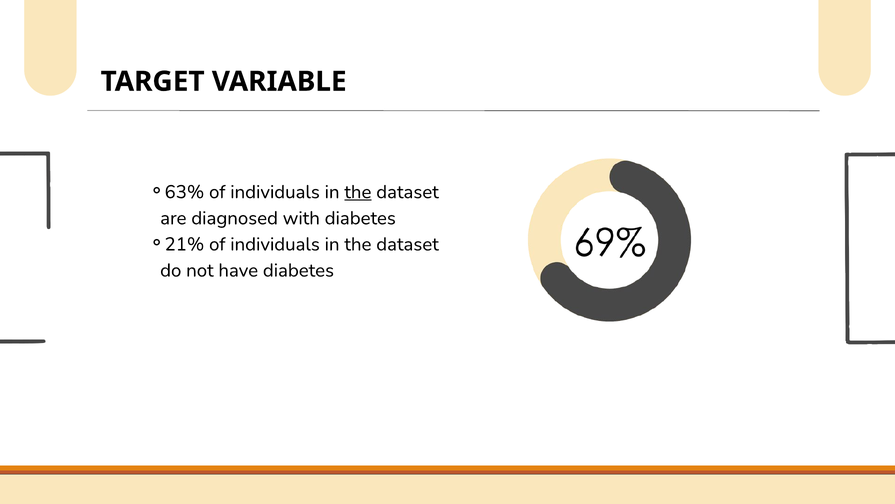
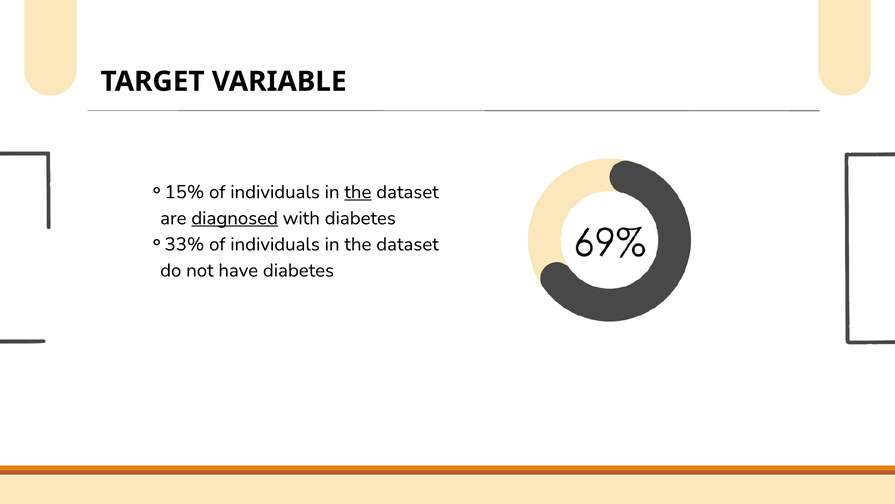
63%: 63% -> 15% (184, 192)
diagnosed underline: none -> present (235, 218)
21%: 21% -> 33% (184, 244)
